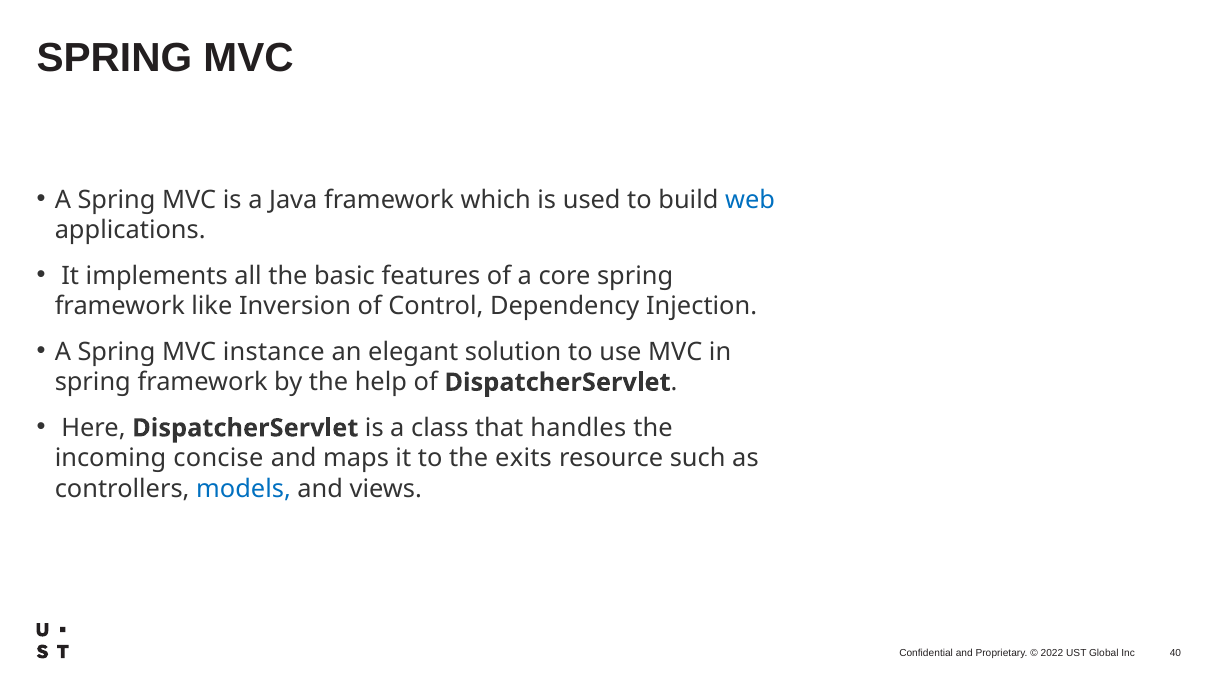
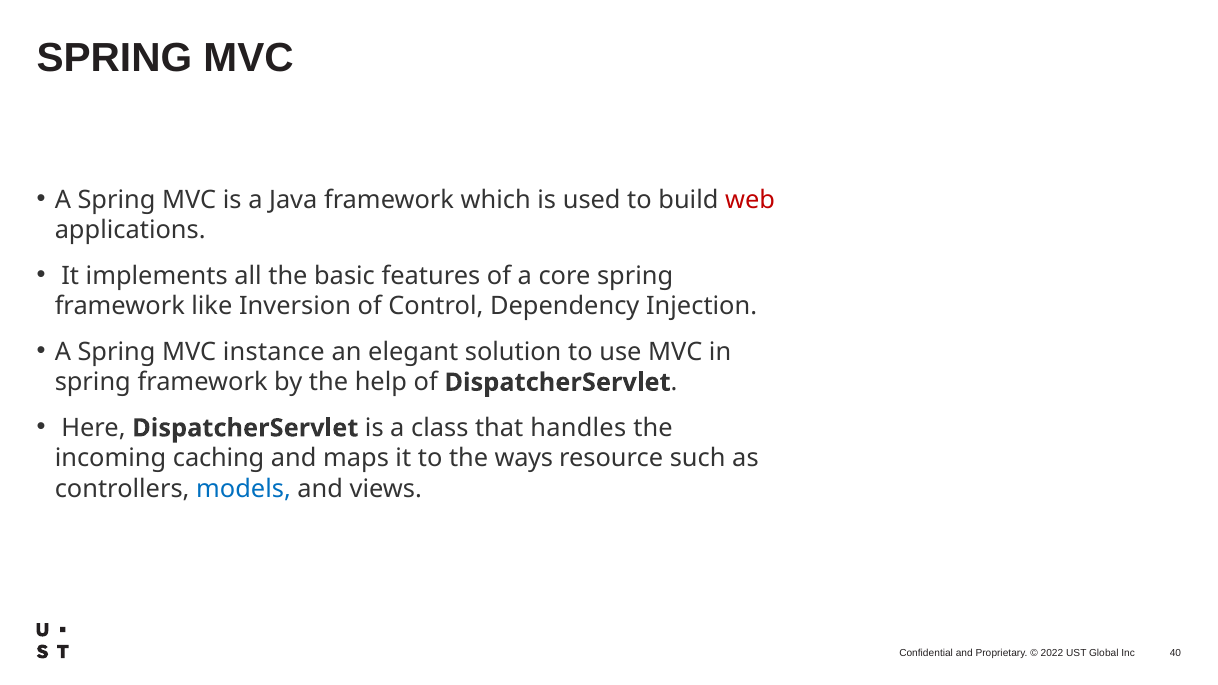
web colour: blue -> red (750, 200)
concise: concise -> caching (219, 459)
exits: exits -> ways (524, 459)
